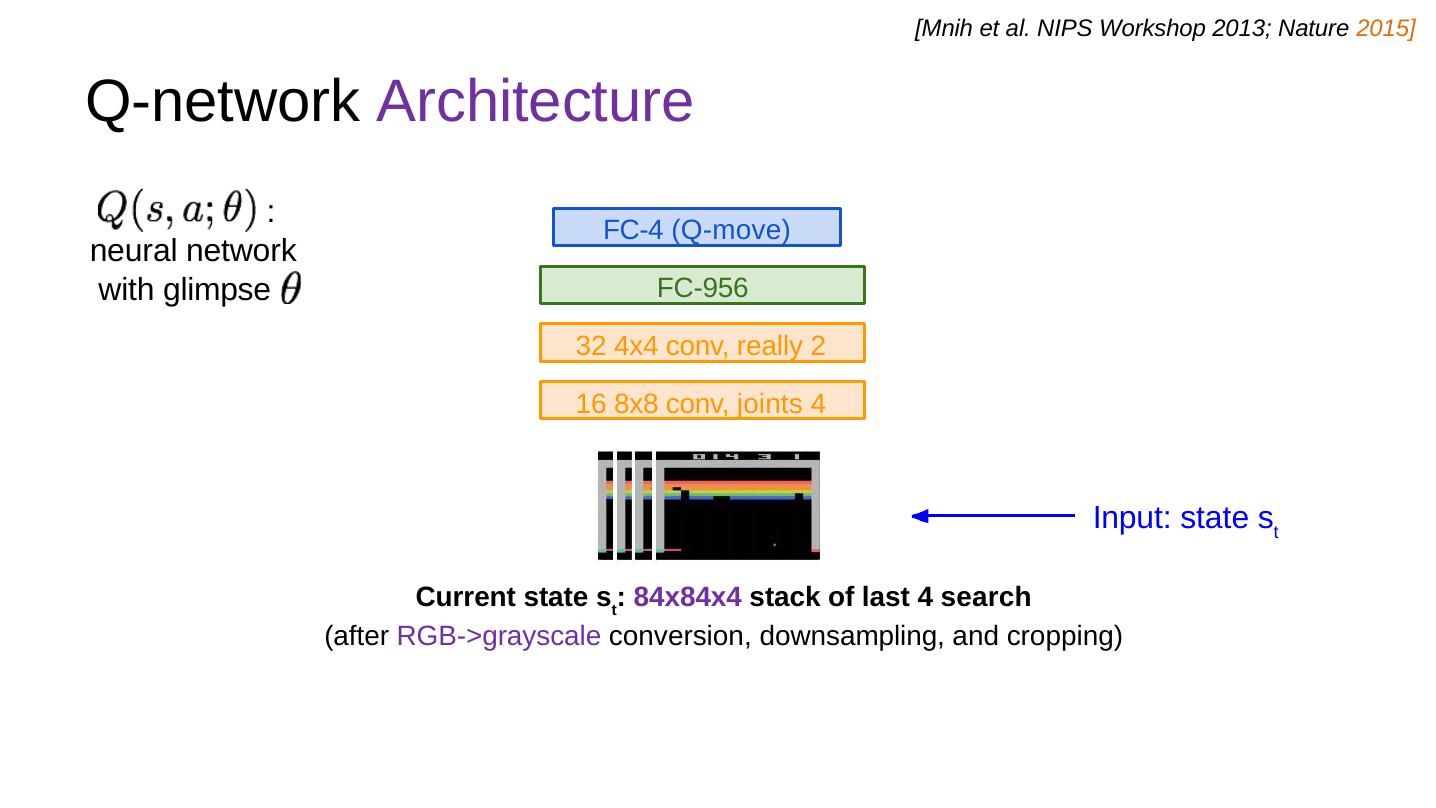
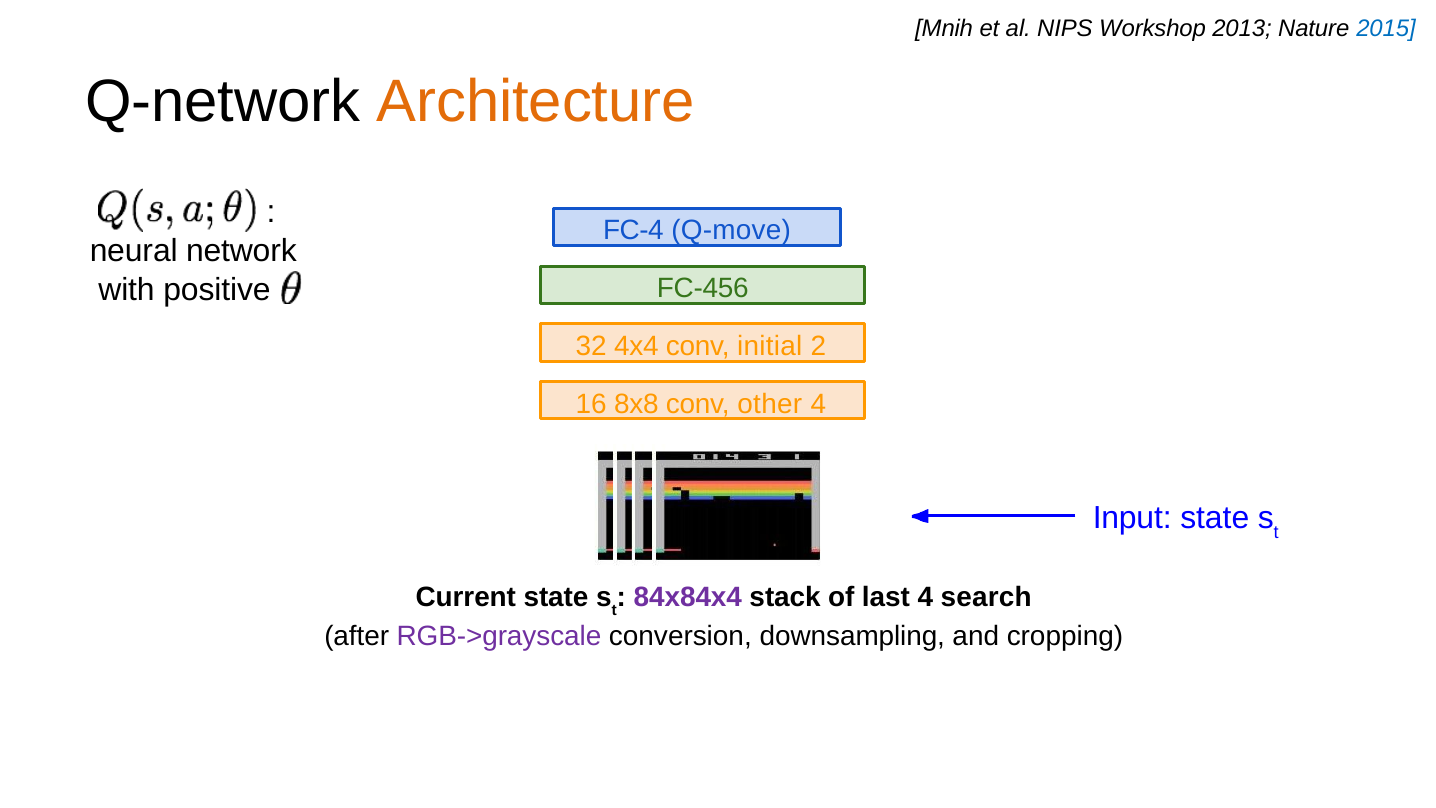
2015 colour: orange -> blue (1386, 29)
Architecture colour: purple -> orange (536, 101)
glimpse: glimpse -> positive (217, 289)
FC-956: FC-956 -> FC-456 (703, 288)
really: really -> initial (770, 346)
joints: joints -> other (770, 404)
